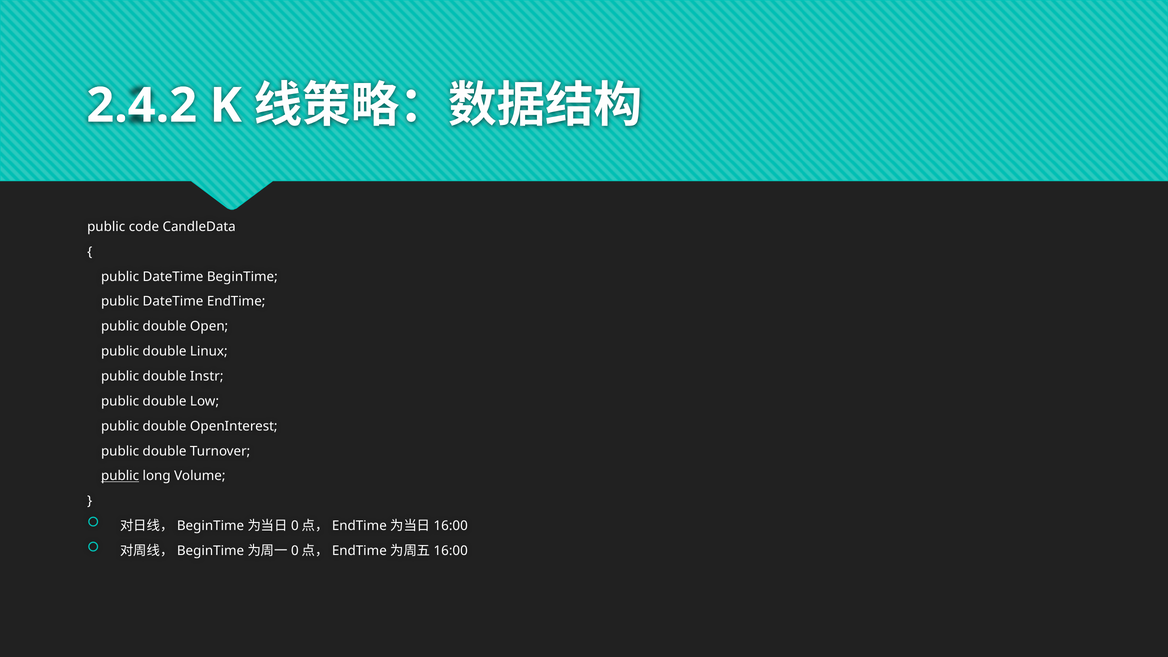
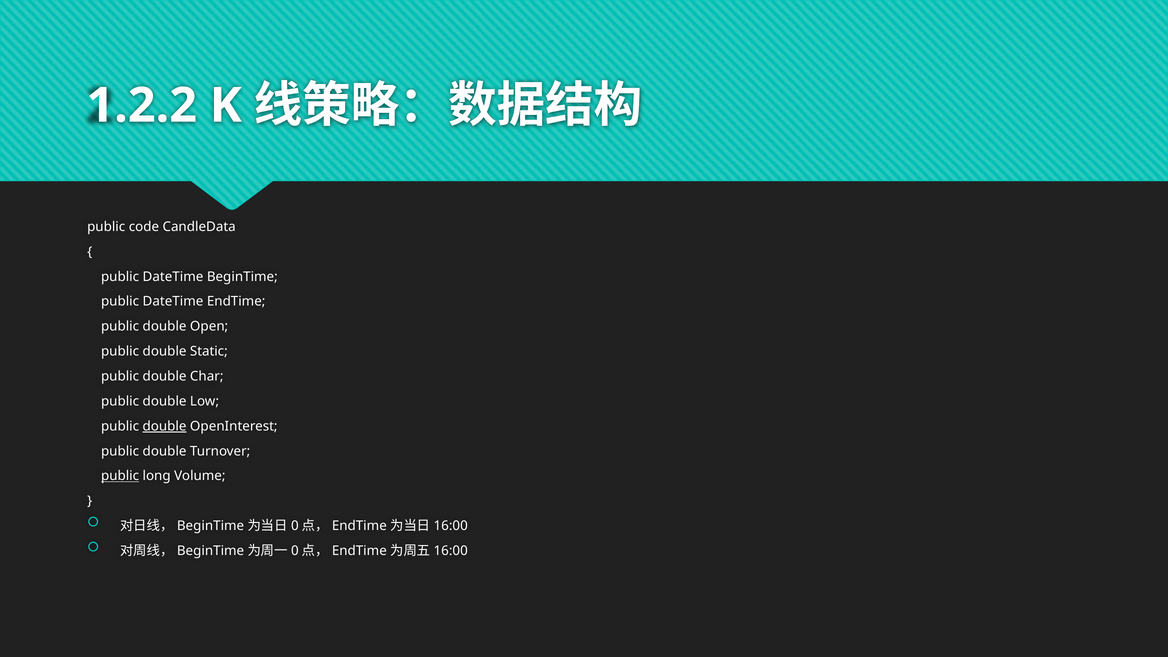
2.4.2: 2.4.2 -> 1.2.2 (142, 106)
Linux: Linux -> Static (209, 351)
Instr: Instr -> Char (207, 376)
double underline: none -> present (165, 426)
